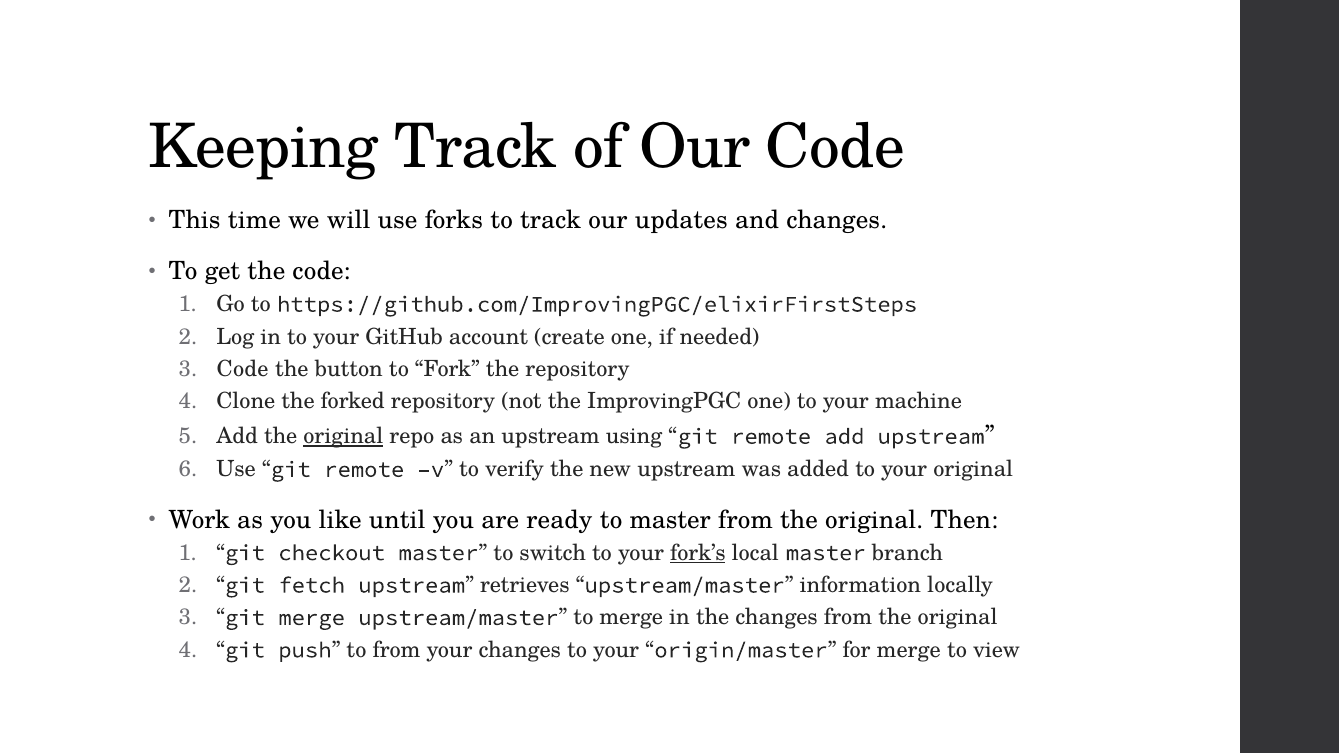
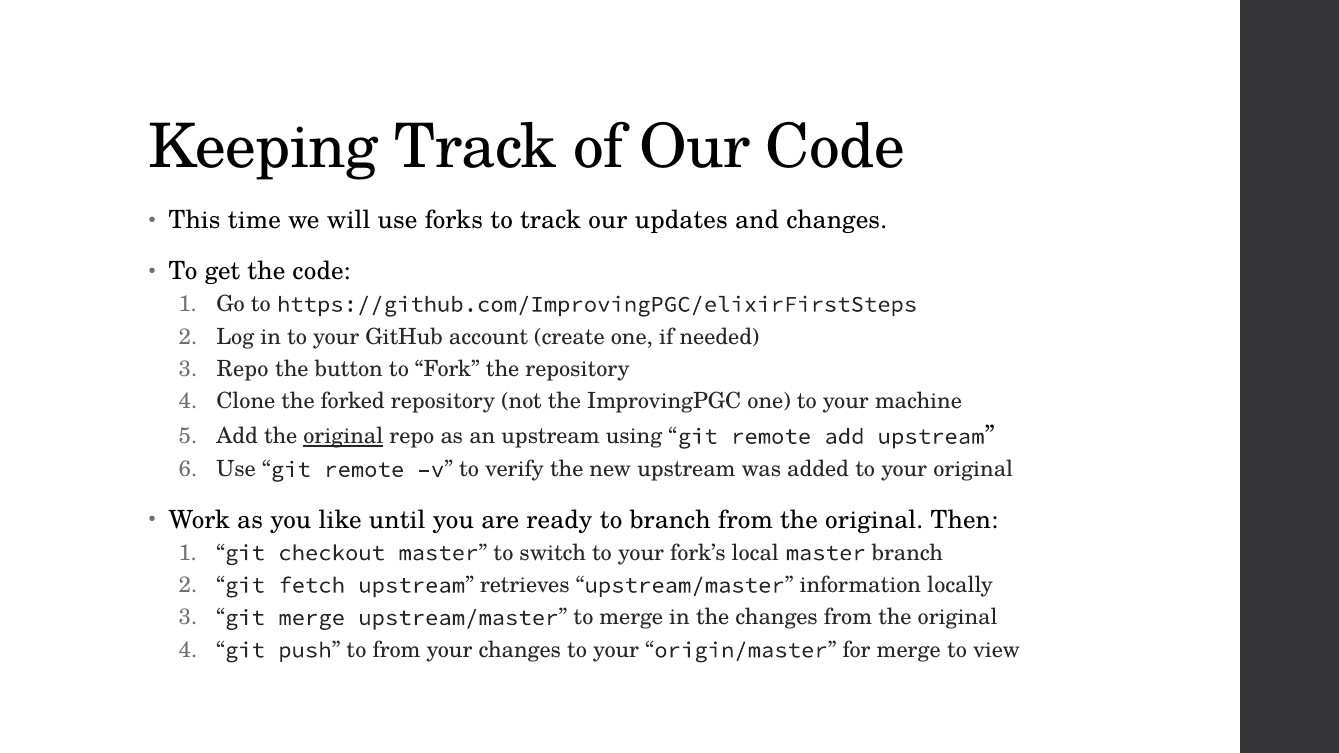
Code: Code -> Repo (243, 369)
to master: master -> branch (670, 520)
fork’s underline: present -> none (698, 553)
